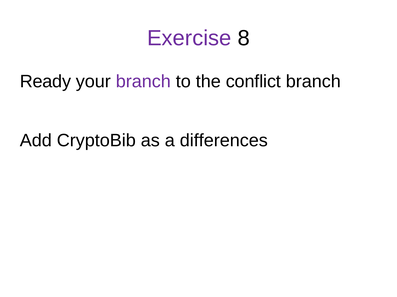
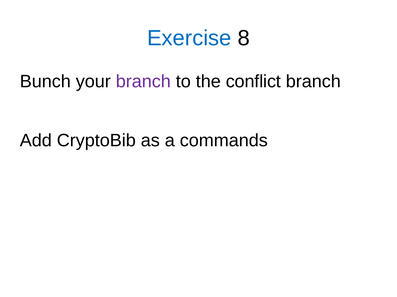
Exercise colour: purple -> blue (189, 38)
Ready: Ready -> Bunch (45, 82)
differences: differences -> commands (224, 141)
